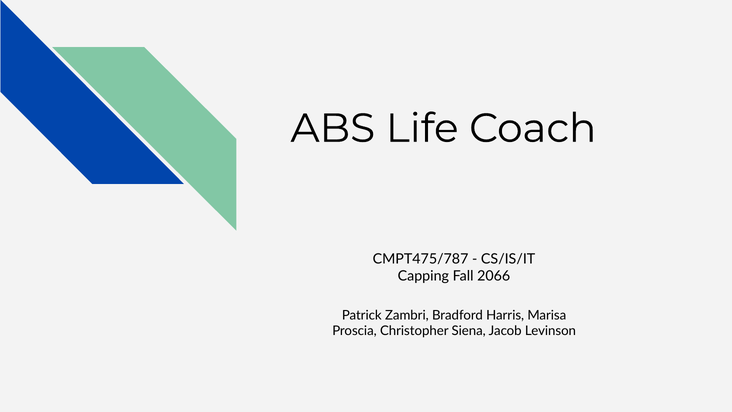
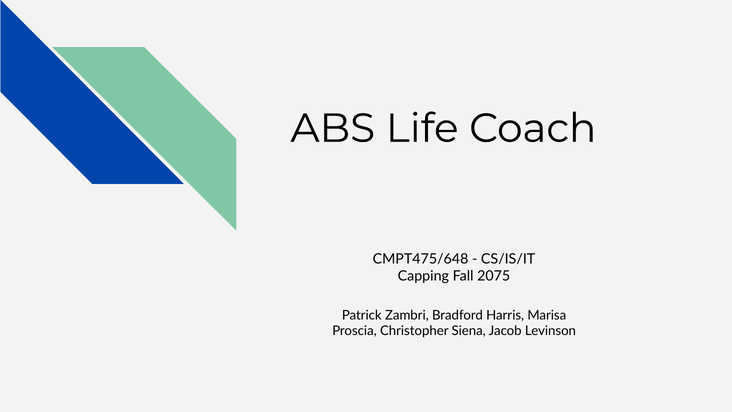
CMPT475/787: CMPT475/787 -> CMPT475/648 (421, 259)
2066: 2066 -> 2075 (494, 276)
